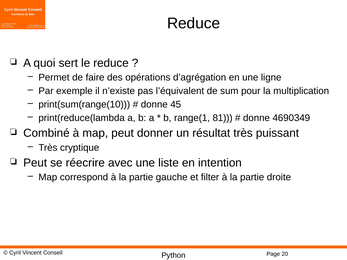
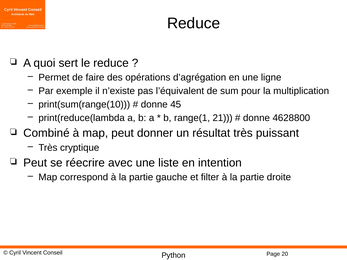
81: 81 -> 21 (223, 118)
4690349: 4690349 -> 4628800 (291, 118)
